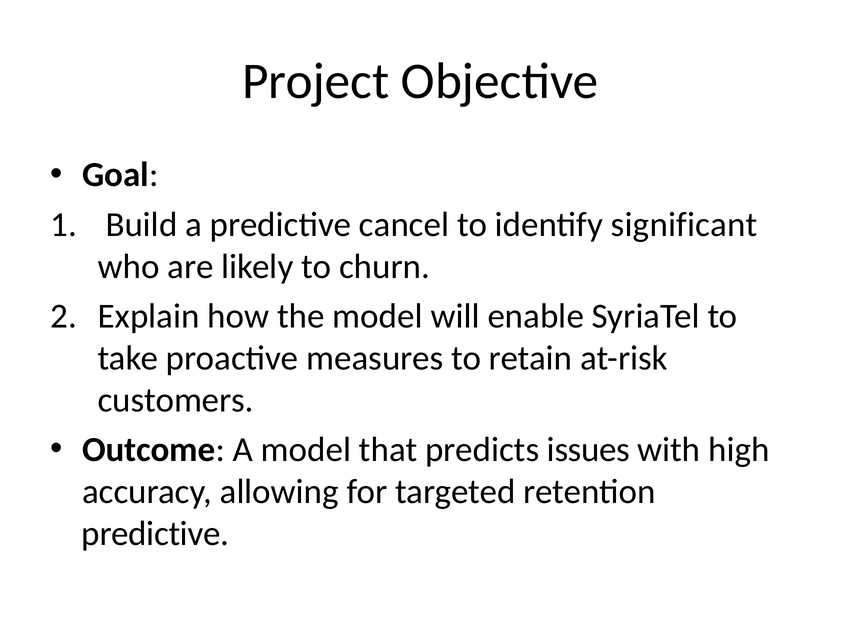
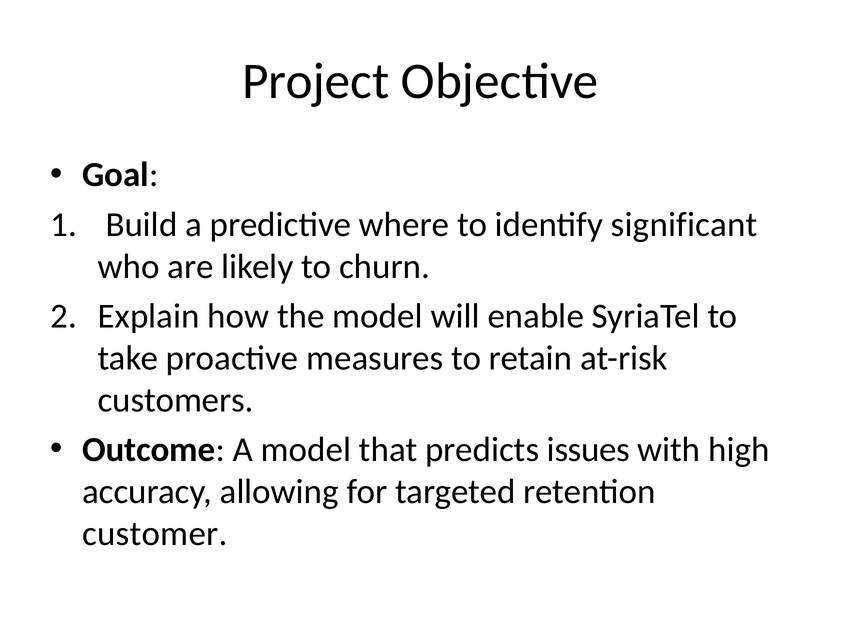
cancel: cancel -> where (404, 224)
predictive: predictive -> customer (155, 534)
